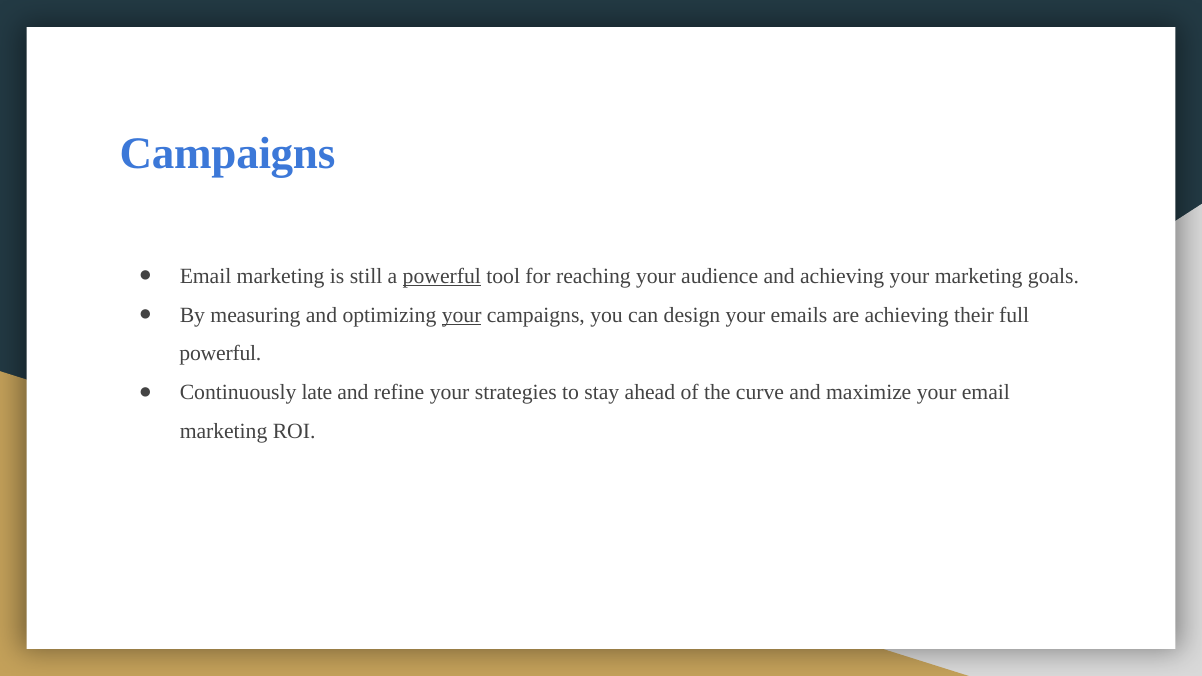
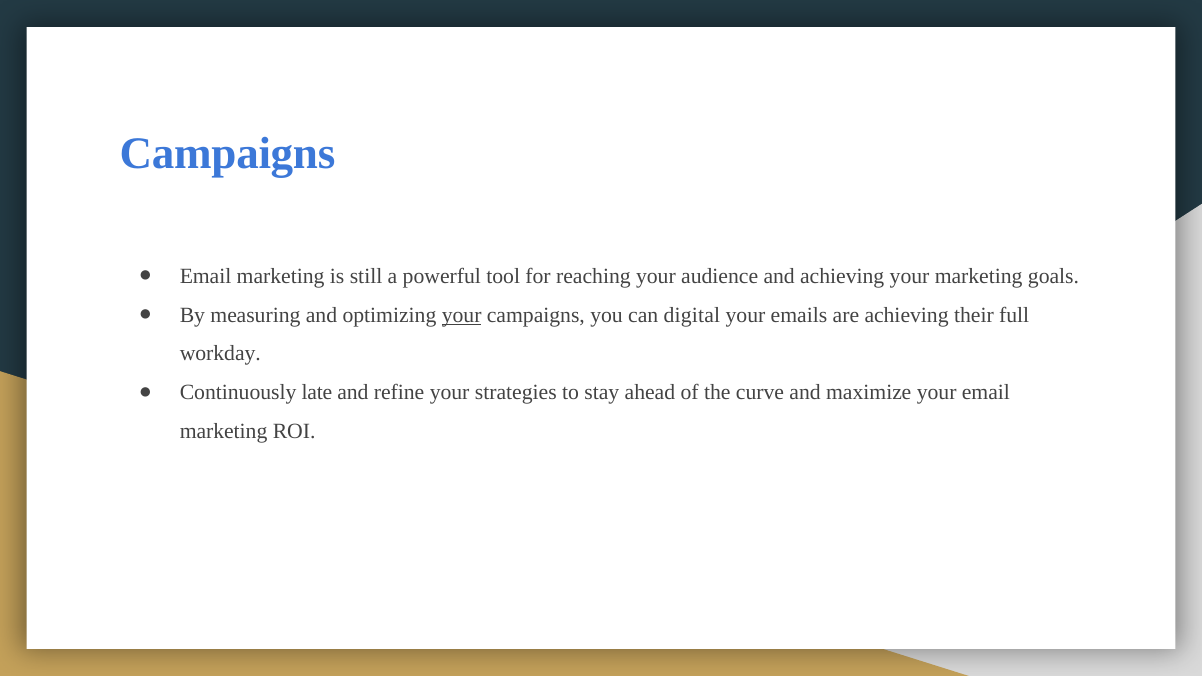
powerful underline: present -> none (442, 276)
design: design -> digital (692, 315)
powerful: powerful -> workday (220, 354)
